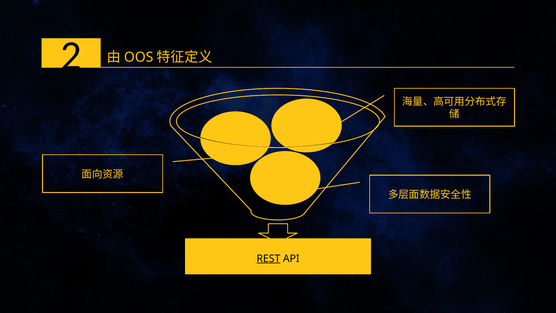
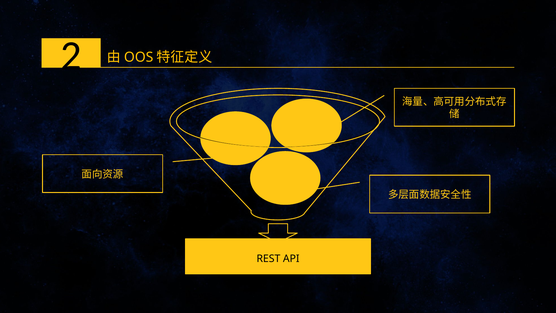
REST underline: present -> none (268, 258)
